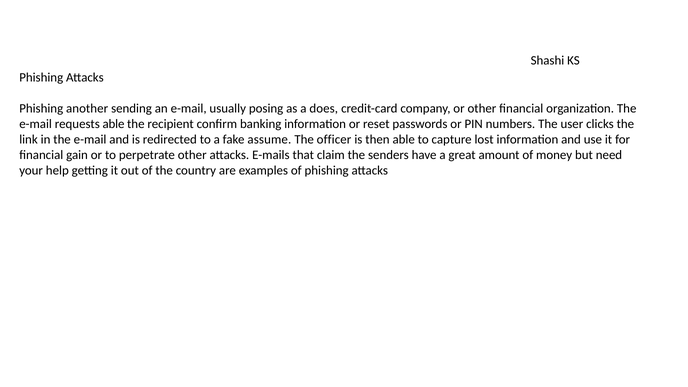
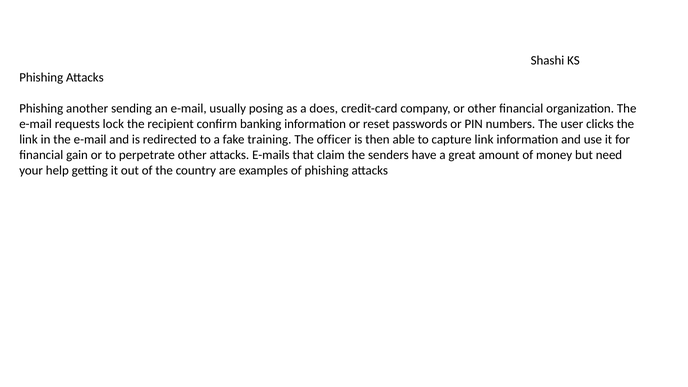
requests able: able -> lock (113, 124)
assume: assume -> training (269, 139)
capture lost: lost -> link (484, 139)
